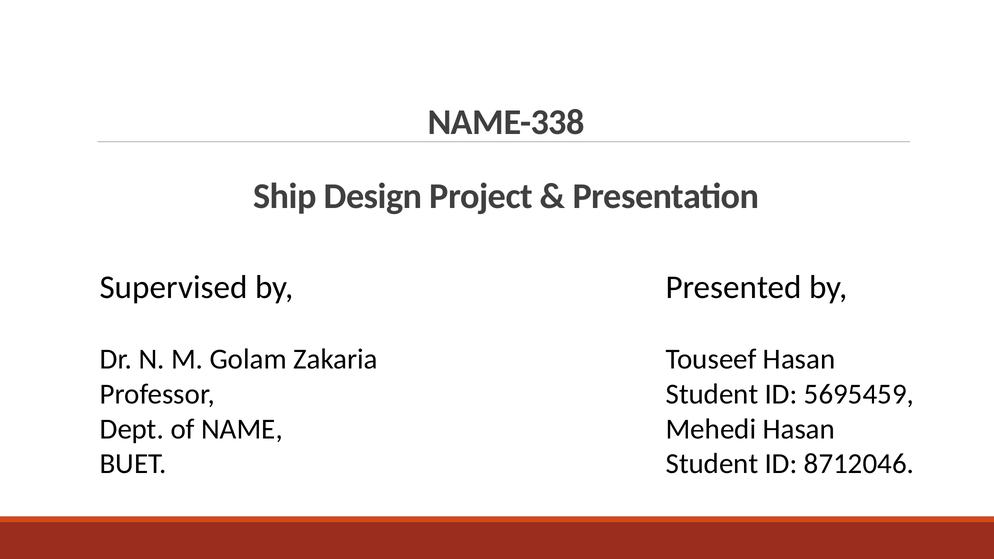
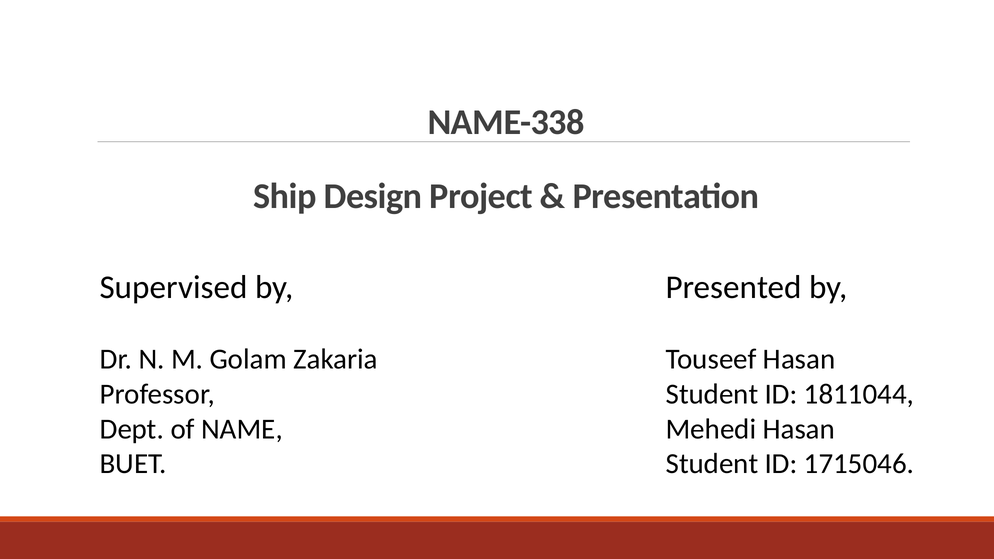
5695459: 5695459 -> 1811044 (859, 394)
8712046: 8712046 -> 1715046 (859, 464)
